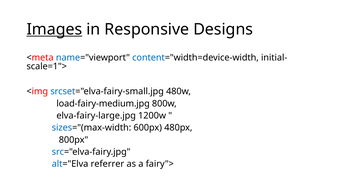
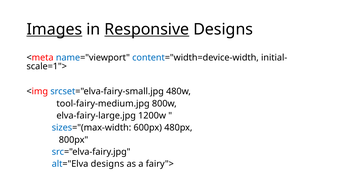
Responsive underline: none -> present (147, 29)
load-fairy-medium.jpg: load-fairy-medium.jpg -> tool-fairy-medium.jpg (103, 103)
alt="Elva referrer: referrer -> designs (107, 164)
